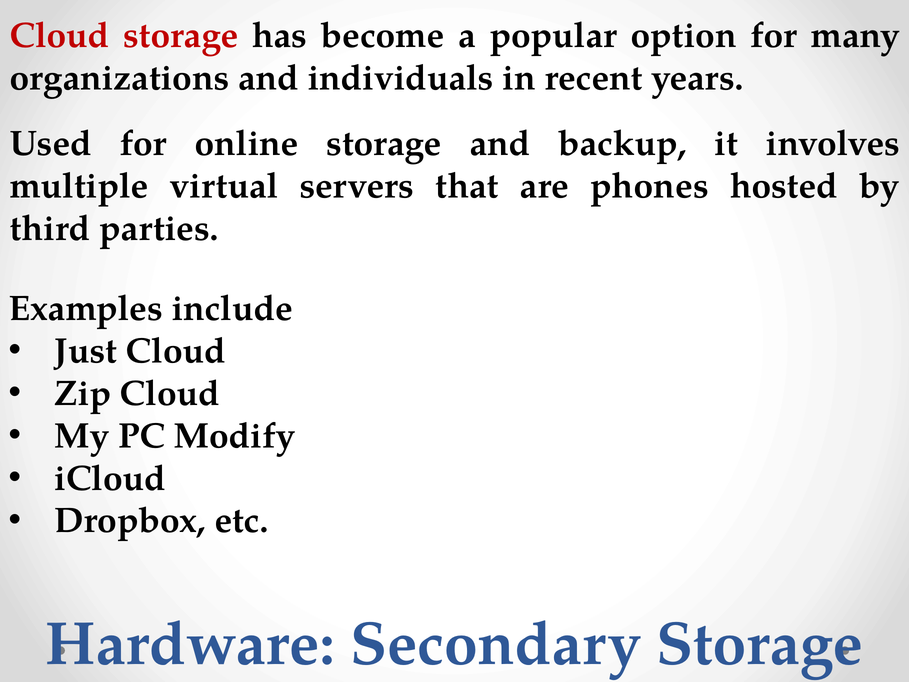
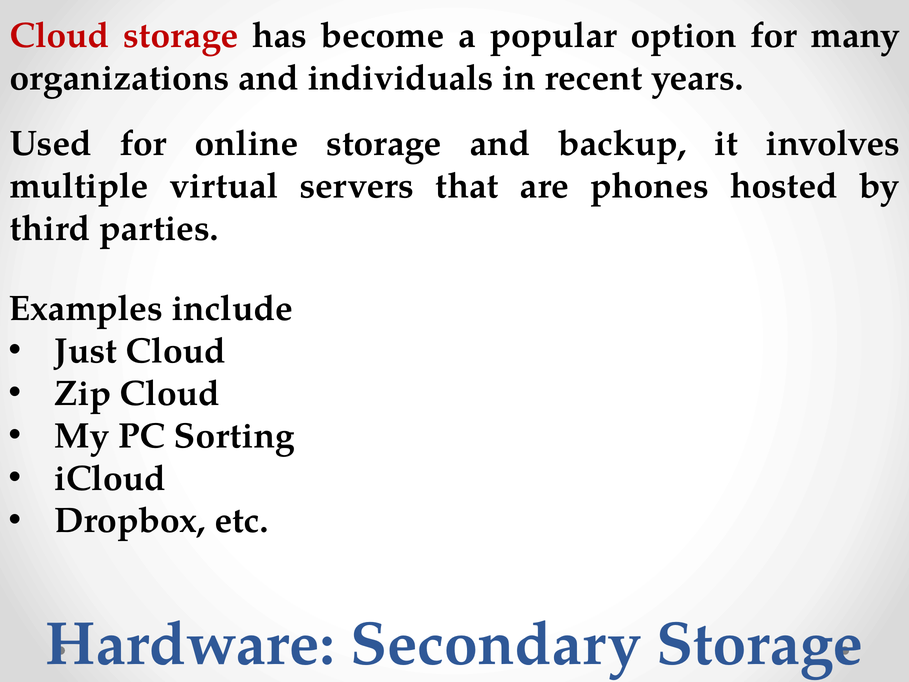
Modify: Modify -> Sorting (234, 436)
